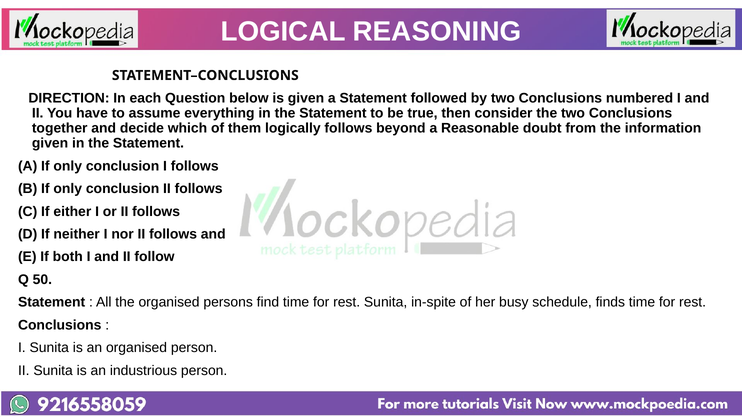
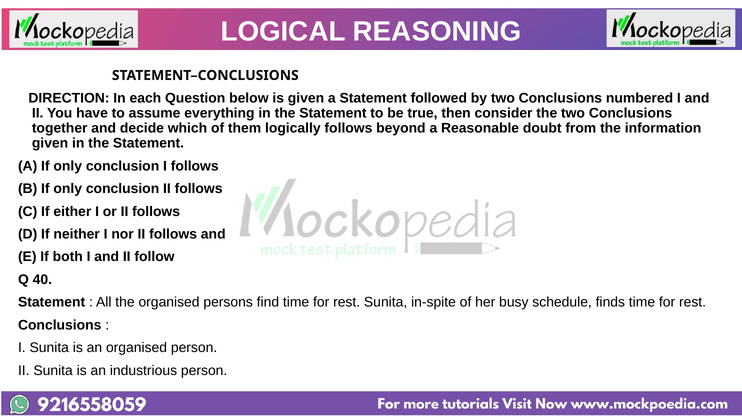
50: 50 -> 40 (42, 280)
